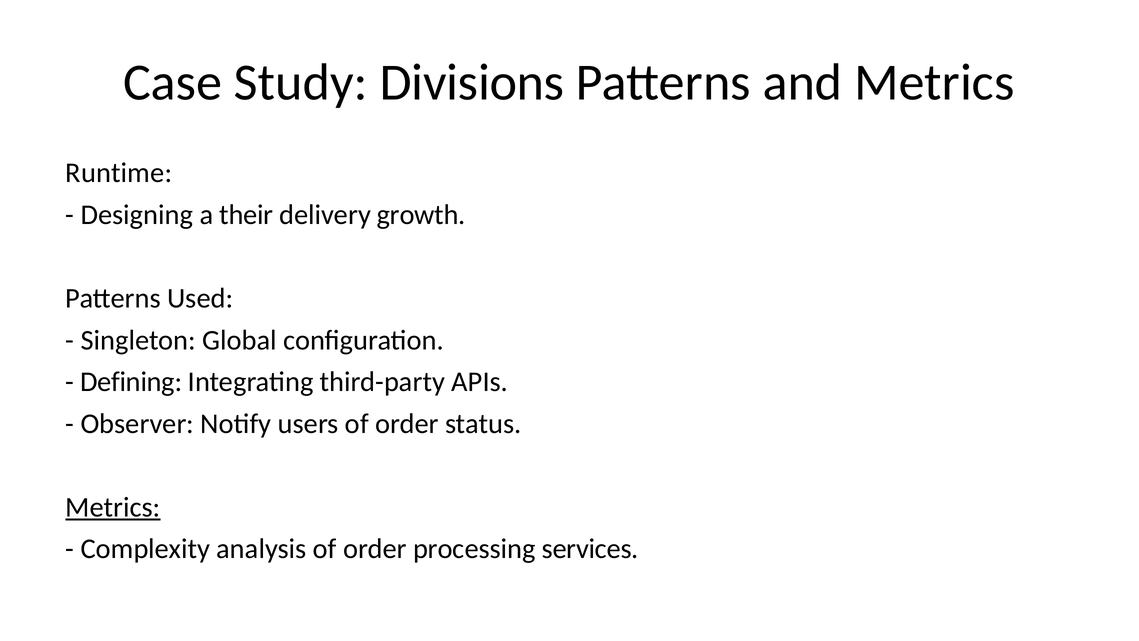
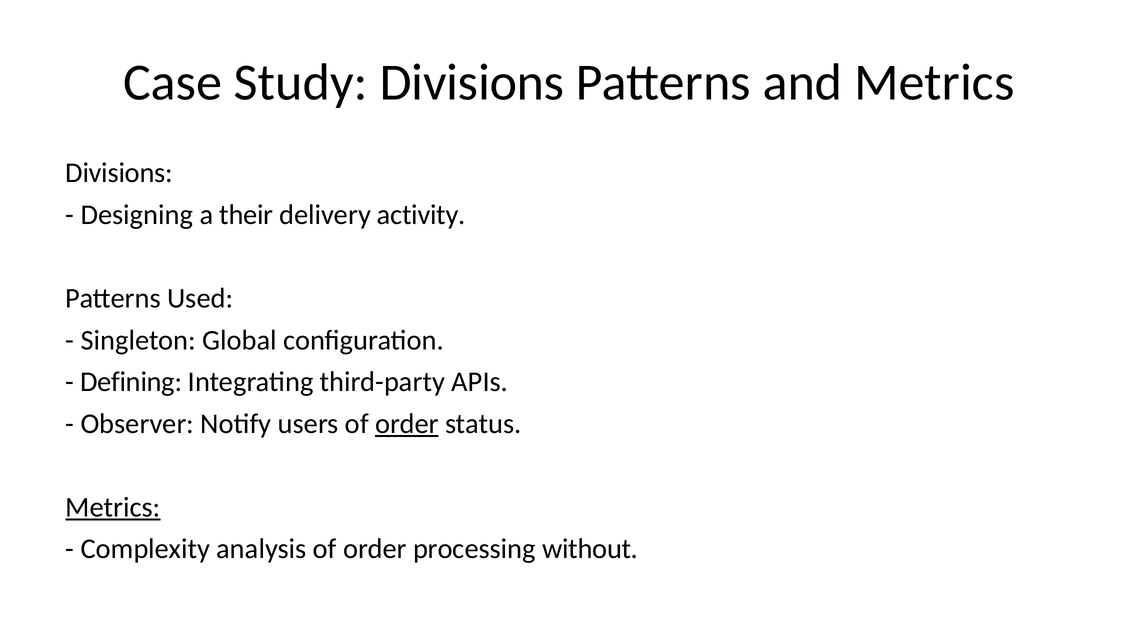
Runtime: Runtime -> Divisions (119, 173)
growth: growth -> activity (421, 215)
order underline: none -> present (407, 423)
services: services -> without (590, 549)
